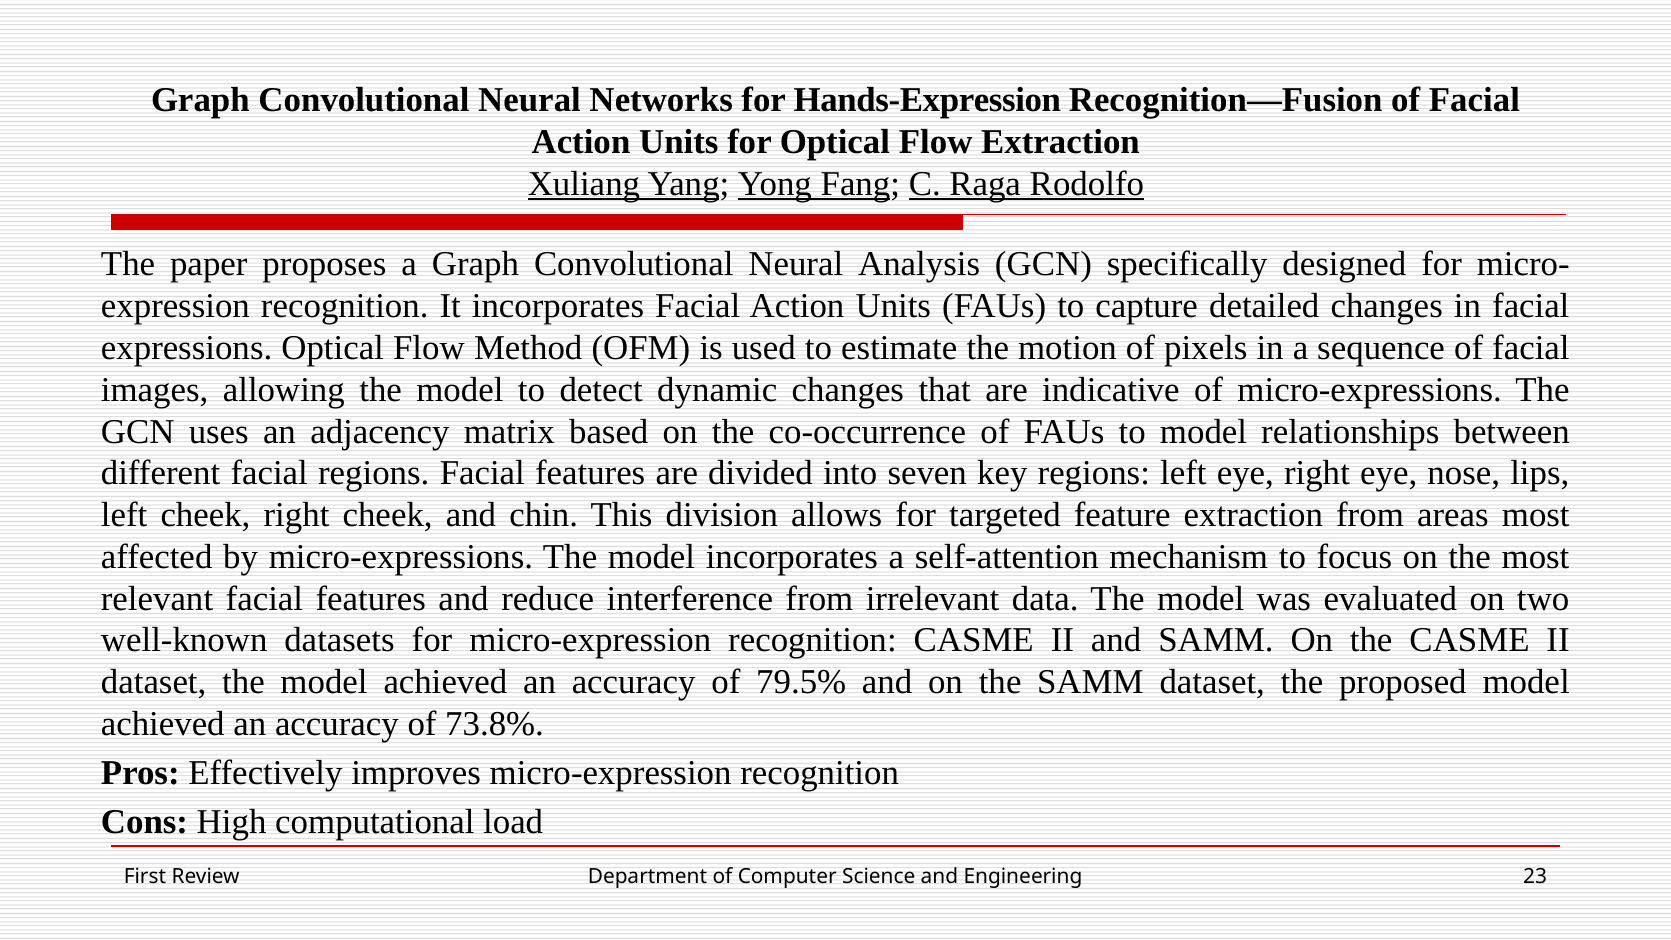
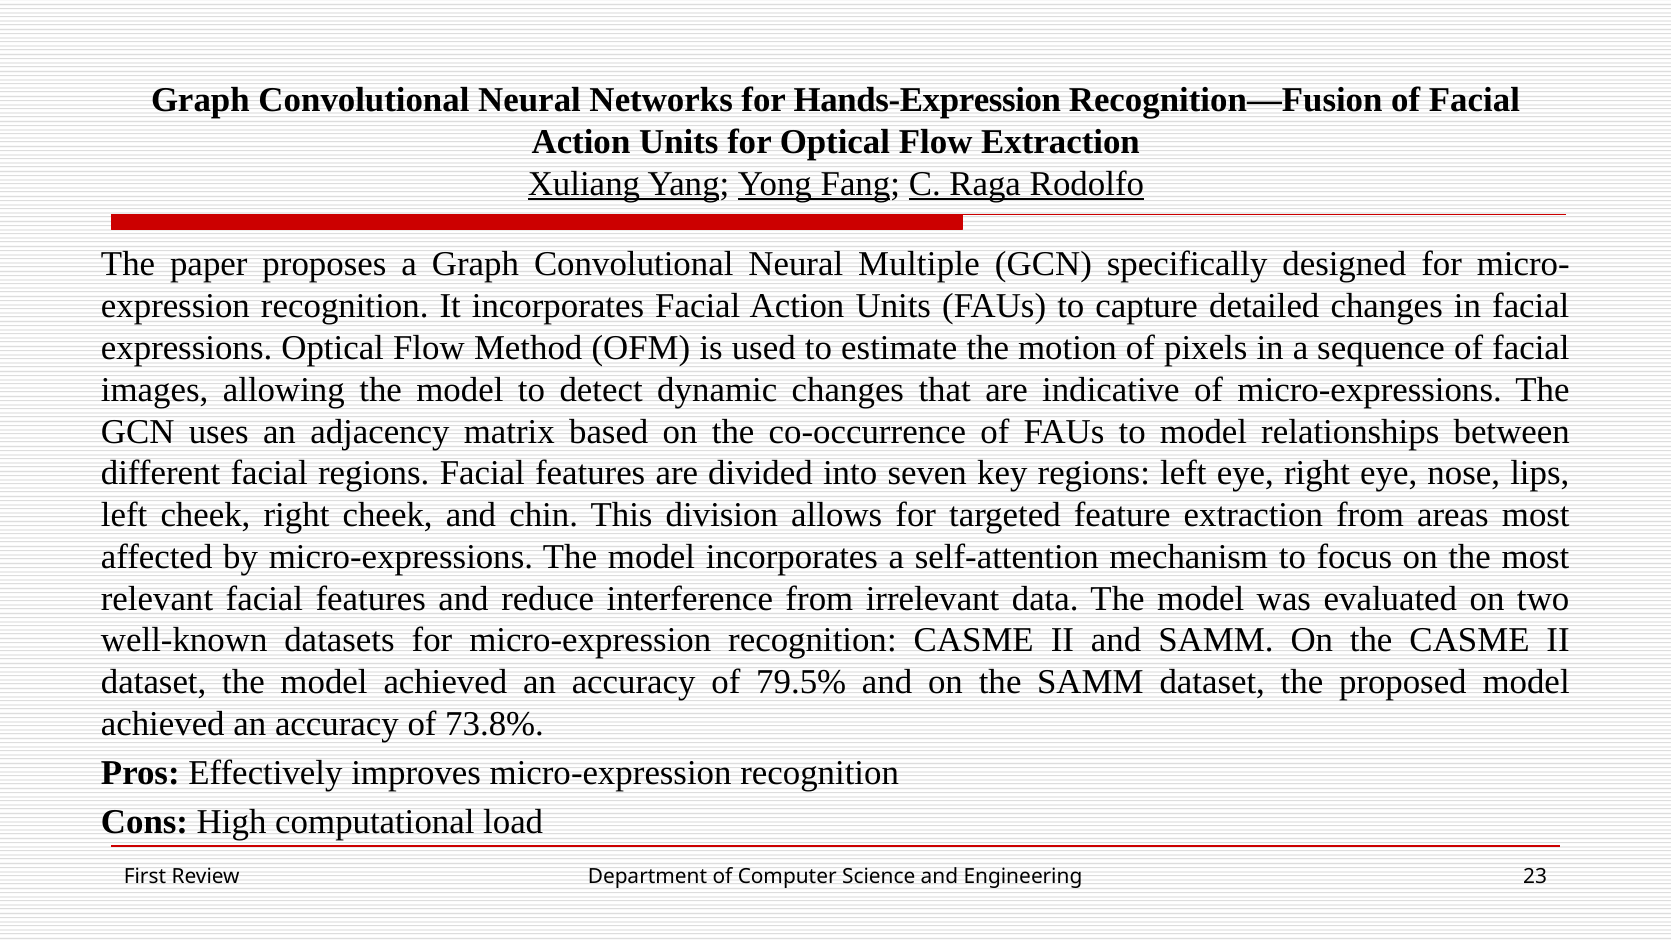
Analysis: Analysis -> Multiple (919, 264)
